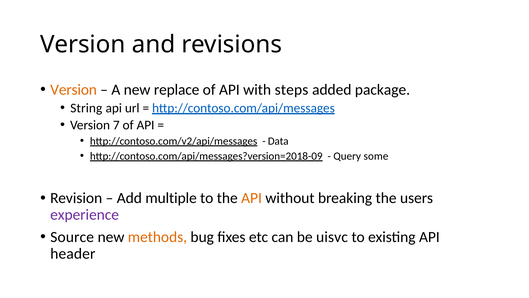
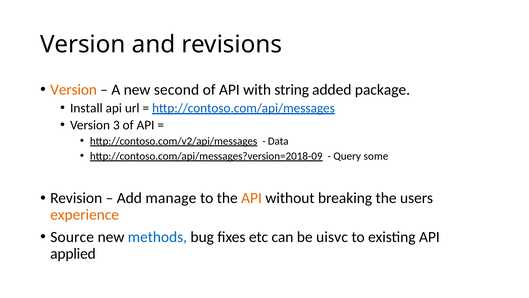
replace: replace -> second (177, 89)
steps: steps -> string (292, 89)
String: String -> Install (86, 108)
7: 7 -> 3 (116, 125)
multiple: multiple -> manage (171, 198)
experience colour: purple -> orange (85, 215)
methods colour: orange -> blue (157, 237)
header: header -> applied (73, 253)
